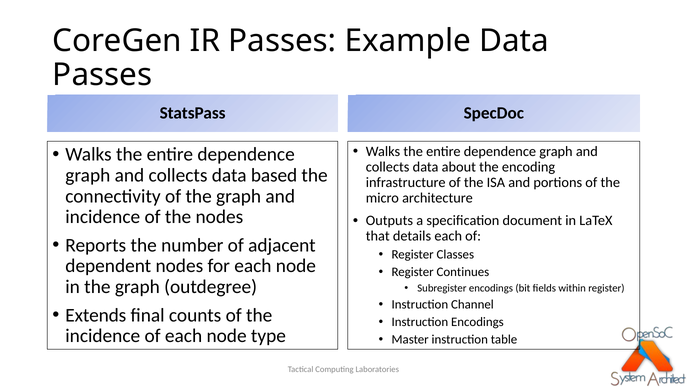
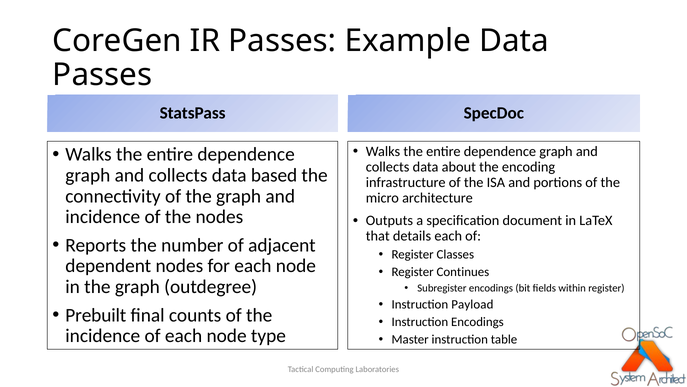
Channel: Channel -> Payload (472, 304)
Extends: Extends -> Prebuilt (96, 315)
